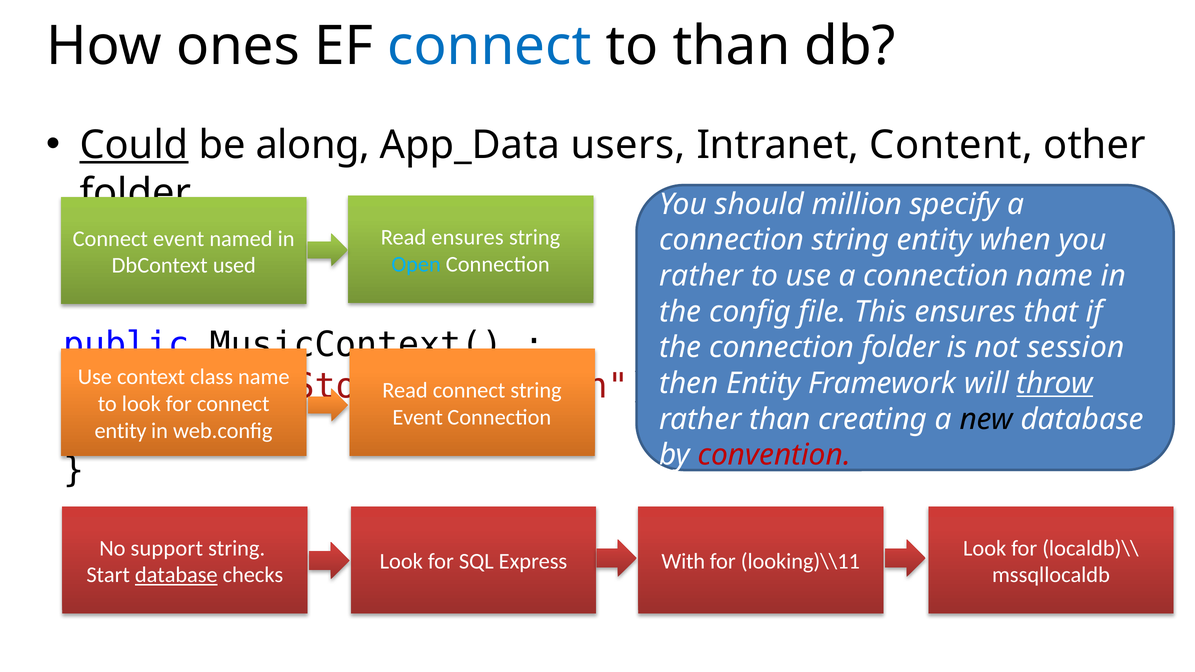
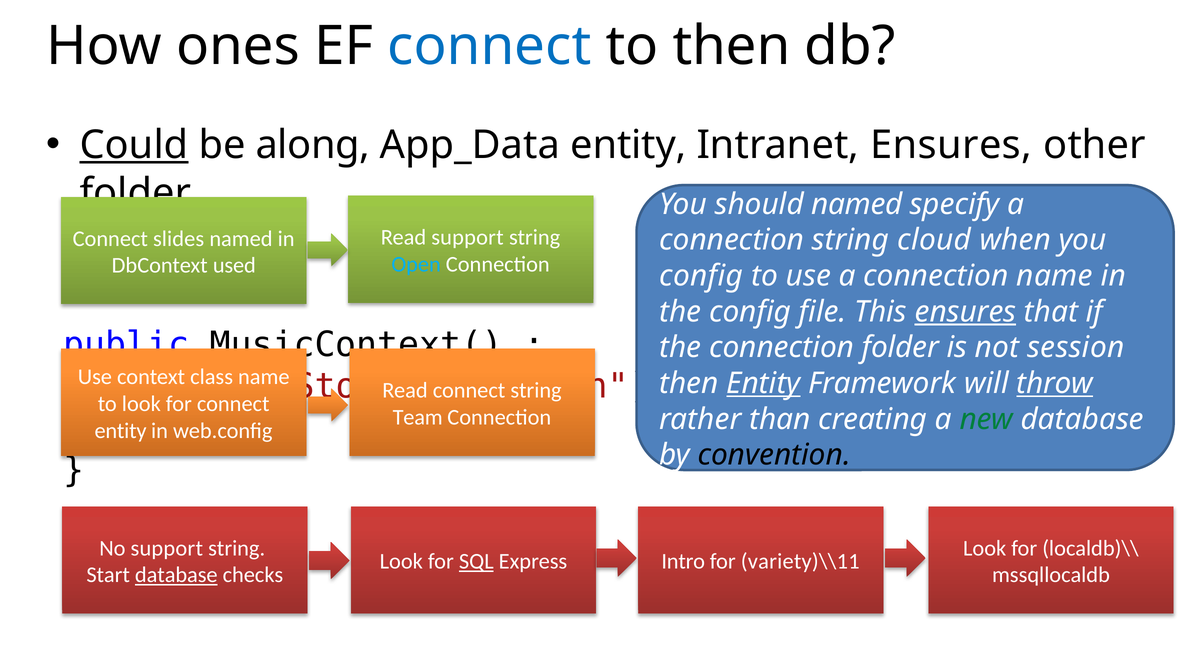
to than: than -> then (732, 46)
App_Data users: users -> entity (628, 145)
Intranet Content: Content -> Ensures (951, 145)
should million: million -> named (857, 204)
Read ensures: ensures -> support (467, 237)
Connect event: event -> slides (179, 239)
string entity: entity -> cloud (934, 240)
rather: rather -> config (701, 276)
ensures underline: none -> present (965, 312)
Entity underline: none -> present (763, 383)
Event: Event -> Team (418, 417)
new colour: black -> green (986, 419)
convention colour: red -> black (774, 455)
SQL underline: none -> present (476, 562)
With: With -> Intro (683, 562)
looking)\\11: looking)\\11 -> variety)\\11 (800, 562)
